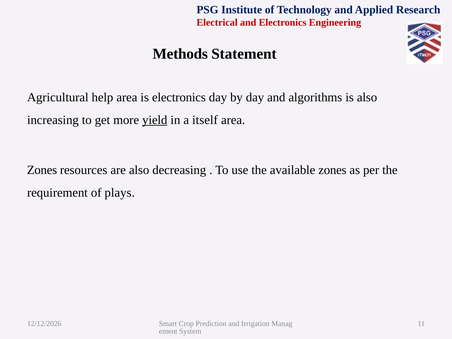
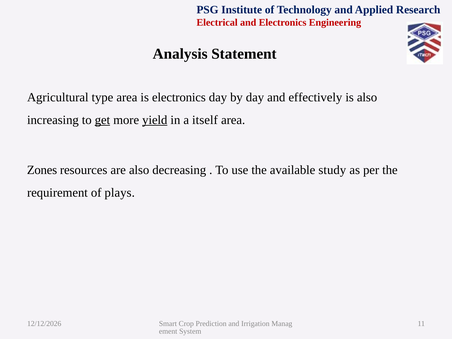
Methods: Methods -> Analysis (180, 54)
help: help -> type (102, 97)
algorithms: algorithms -> effectively (315, 97)
get underline: none -> present (102, 120)
available zones: zones -> study (332, 170)
